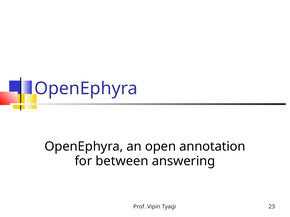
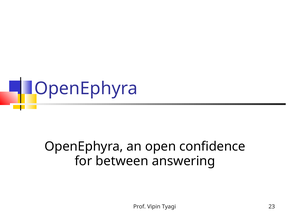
annotation: annotation -> confidence (212, 147)
